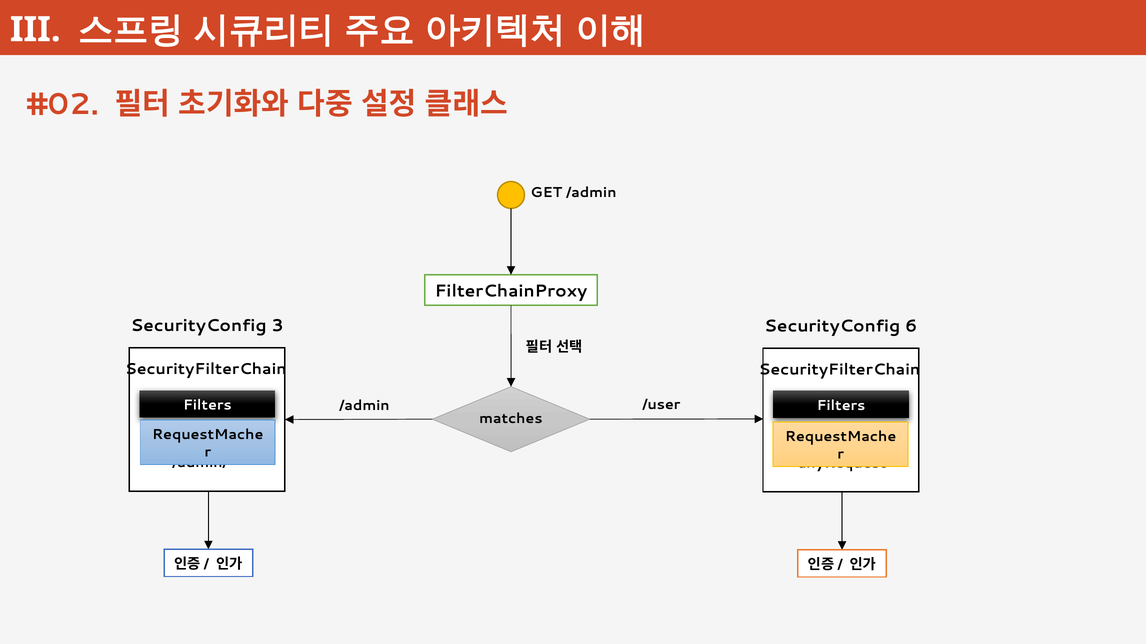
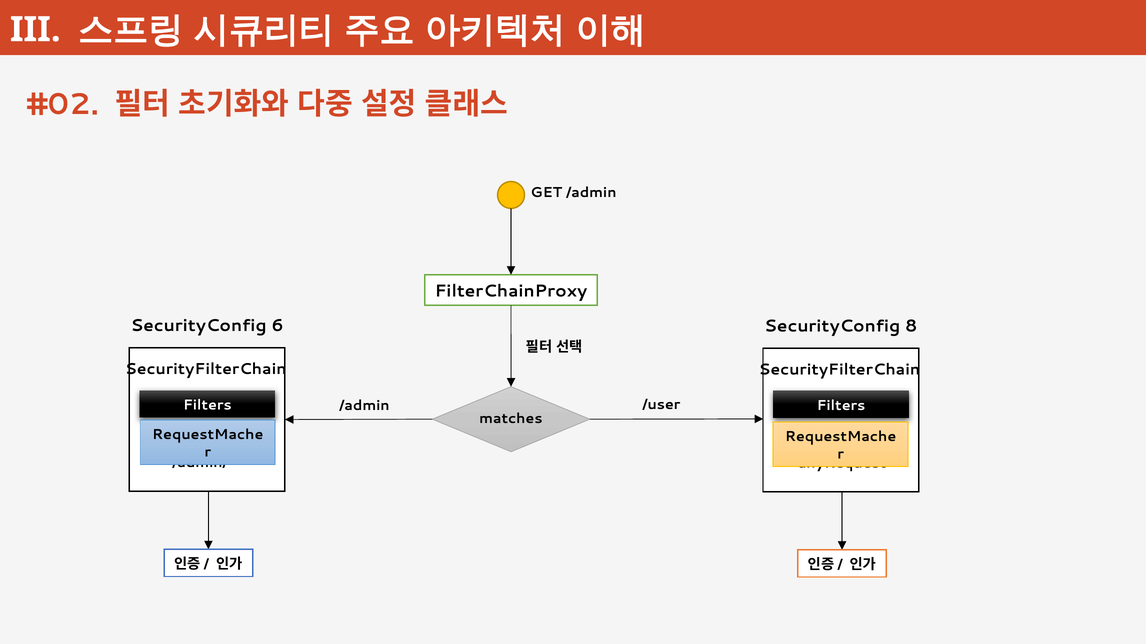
3: 3 -> 6 (278, 326)
6: 6 -> 8 (911, 326)
